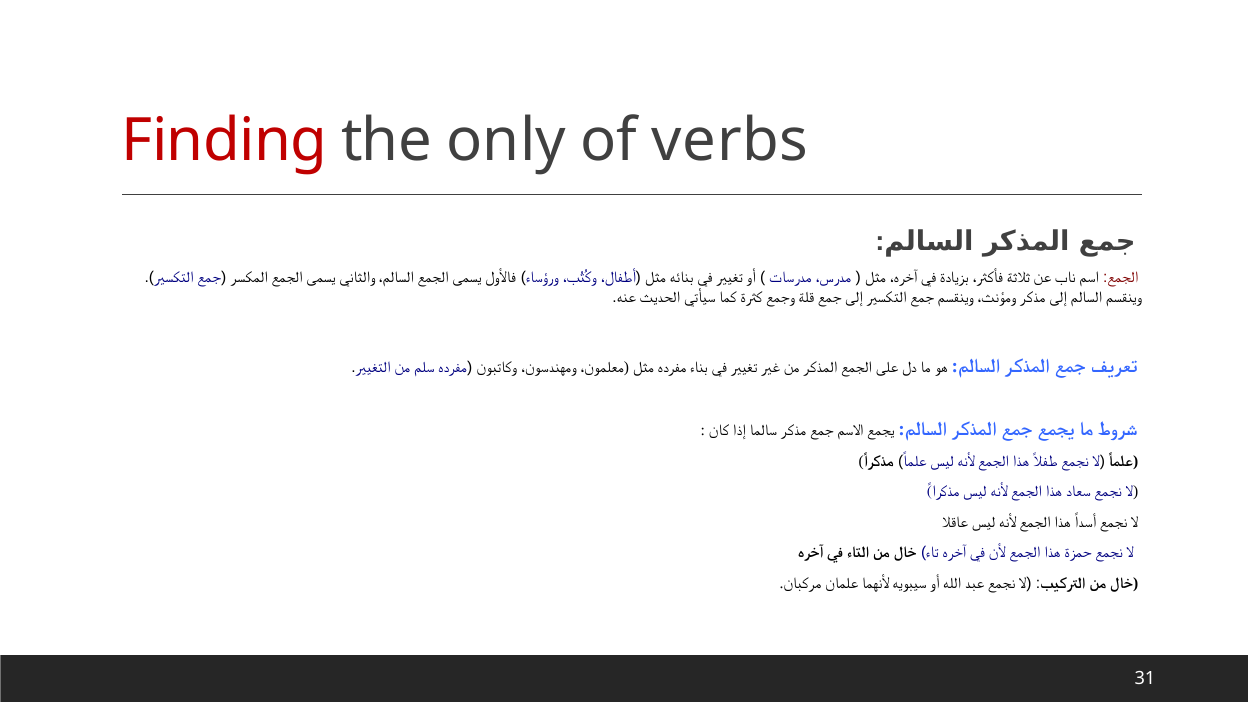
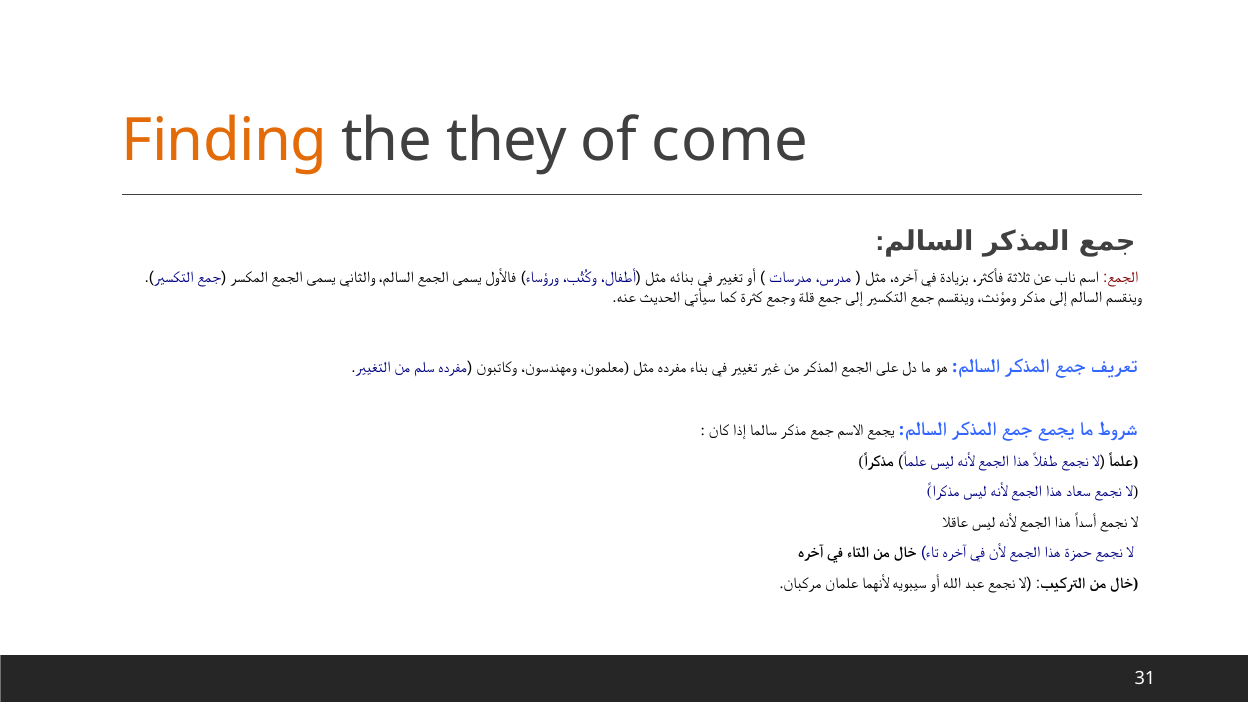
Finding colour: red -> orange (225, 140)
only: only -> they (507, 140)
verbs: verbs -> come (730, 140)
